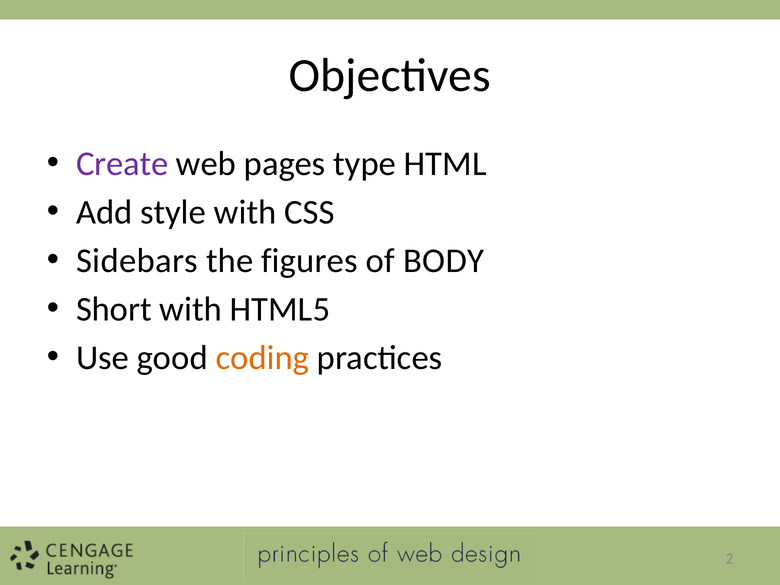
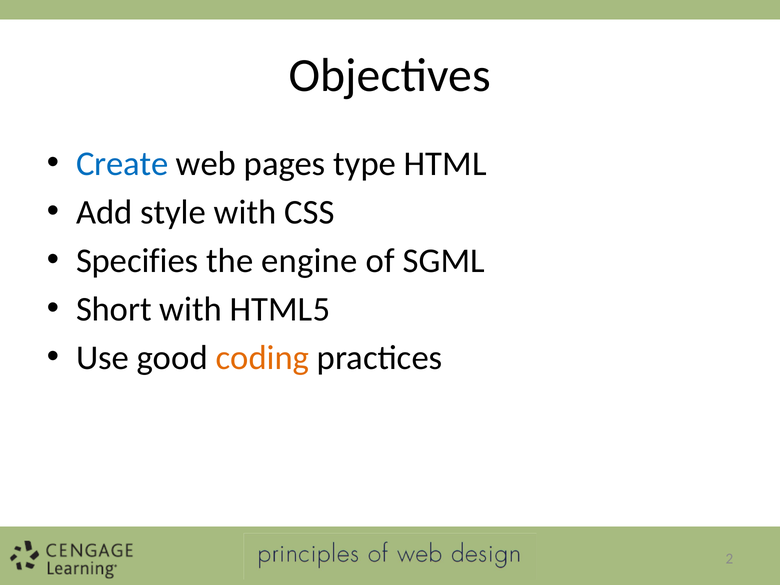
Create colour: purple -> blue (122, 164)
Sidebars: Sidebars -> Specifies (137, 261)
figures: figures -> engine (309, 261)
BODY: BODY -> SGML (444, 261)
